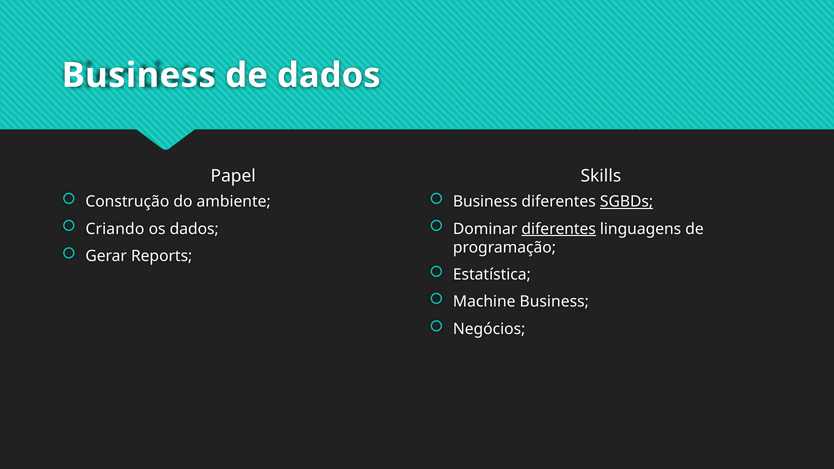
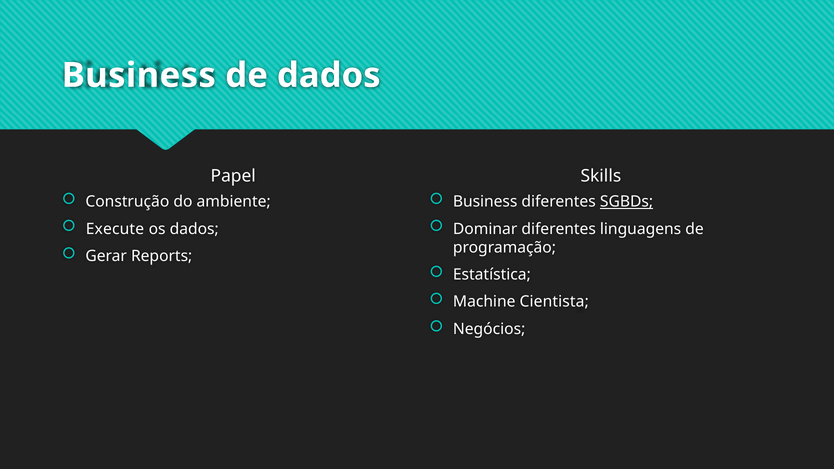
Criando: Criando -> Execute (115, 229)
diferentes underline: present -> none (559, 229)
Machine Business: Business -> Cientista (554, 302)
